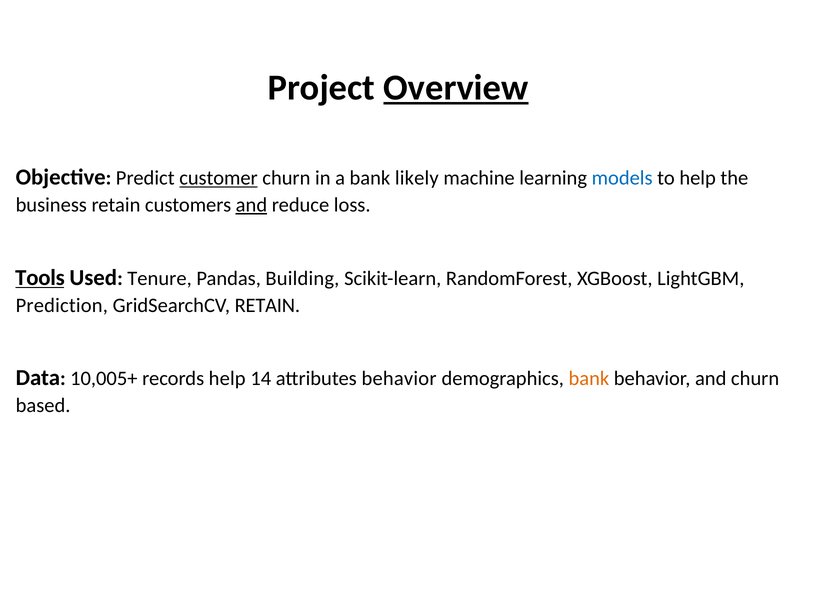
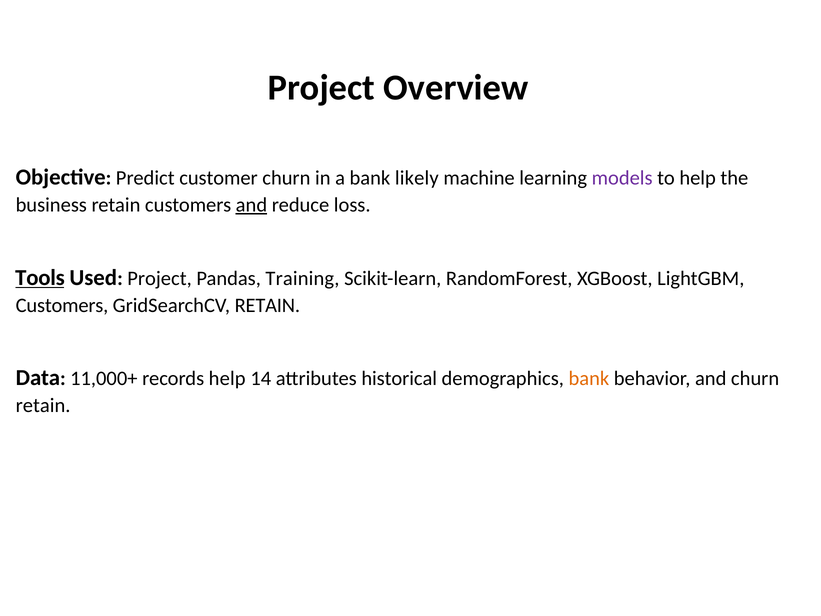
Overview underline: present -> none (456, 87)
customer underline: present -> none (219, 178)
models colour: blue -> purple (622, 178)
Used Tenure: Tenure -> Project (160, 278)
Building: Building -> Training (302, 278)
Prediction: Prediction -> Customers (62, 305)
10,005+: 10,005+ -> 11,000+ (104, 379)
attributes behavior: behavior -> historical (399, 379)
based: based -> retain (43, 405)
